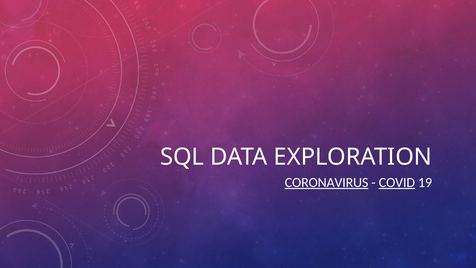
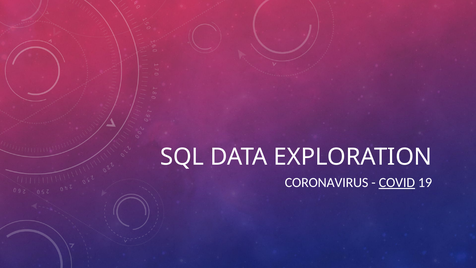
CORONAVIRUS underline: present -> none (327, 182)
